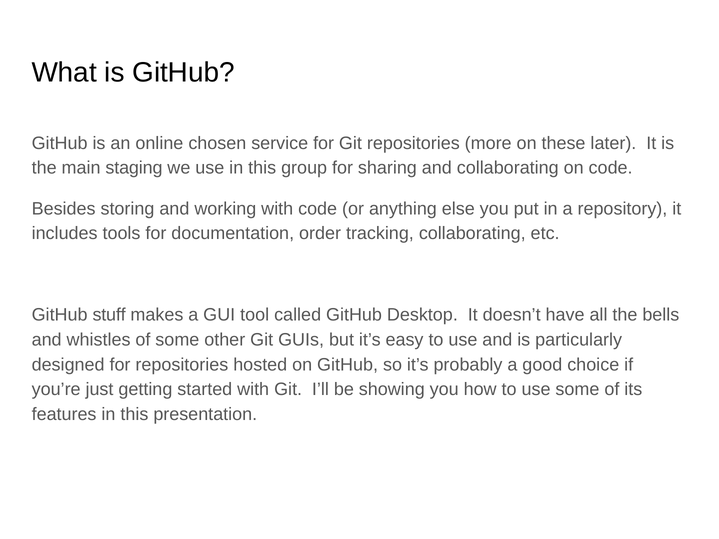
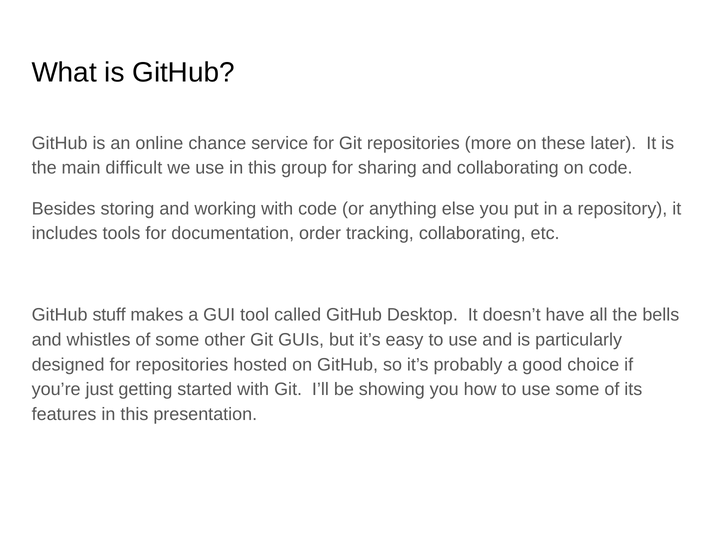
chosen: chosen -> chance (217, 143)
staging: staging -> difficult (134, 168)
